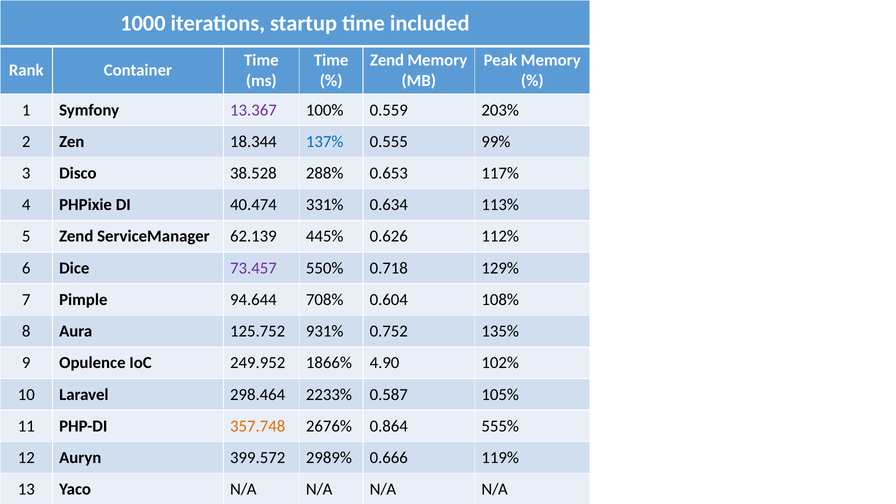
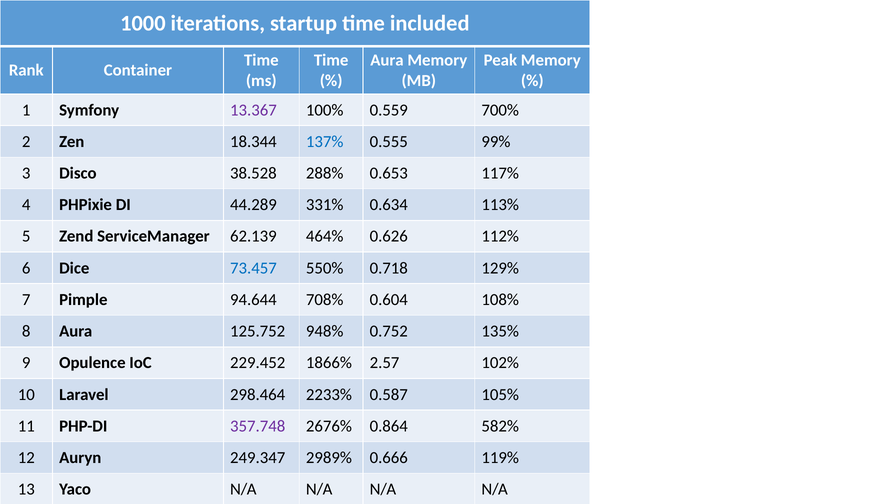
Zend: Zend -> Aura (387, 60)
203%: 203% -> 700% (500, 110)
40.474: 40.474 -> 44.289 (253, 205)
445%: 445% -> 464% (325, 236)
73.457 colour: purple -> blue (253, 268)
931%: 931% -> 948% (325, 331)
249.952: 249.952 -> 229.452 (258, 363)
4.90: 4.90 -> 2.57 (385, 363)
357.748 colour: orange -> purple (258, 426)
555%: 555% -> 582% (500, 426)
399.572: 399.572 -> 249.347 (258, 458)
